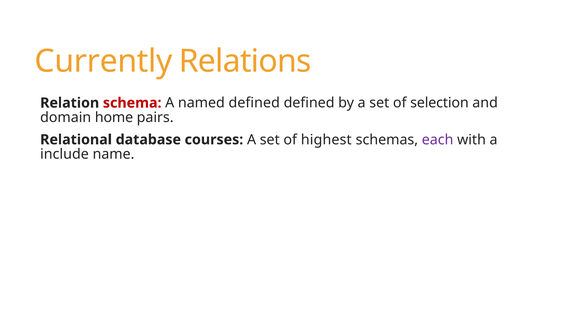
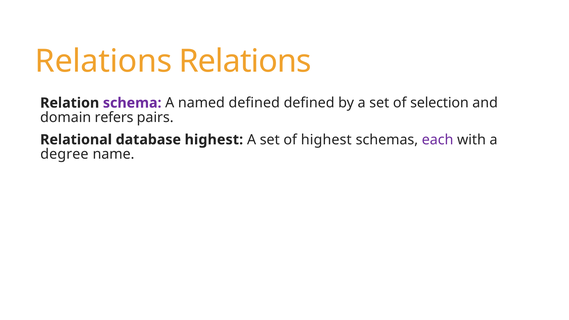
Currently: Currently -> Relations (103, 61)
schema colour: red -> purple (132, 103)
home: home -> refers (114, 117)
database courses: courses -> highest (214, 140)
include: include -> degree (64, 154)
